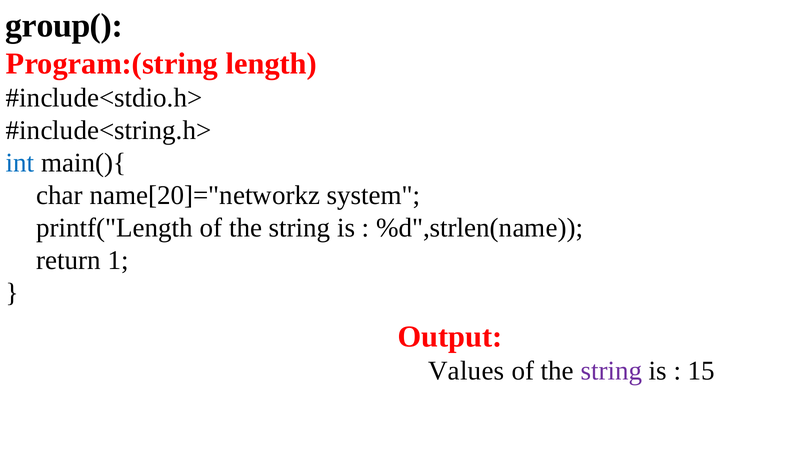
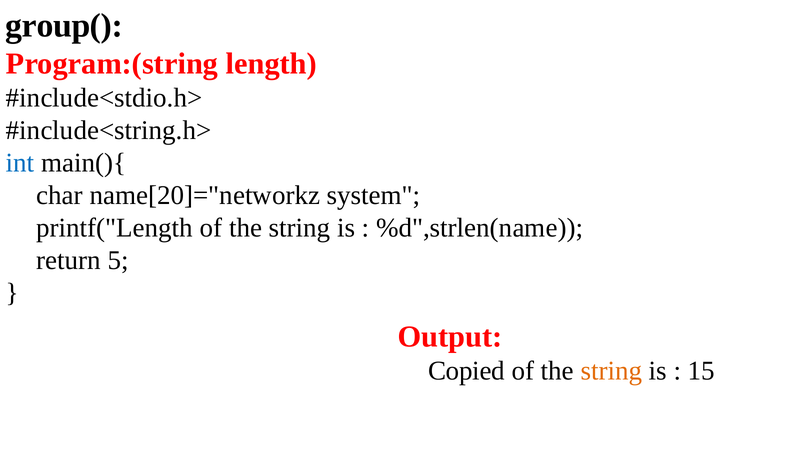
1: 1 -> 5 (118, 260)
Values: Values -> Copied (467, 371)
string colour: purple -> orange (611, 371)
